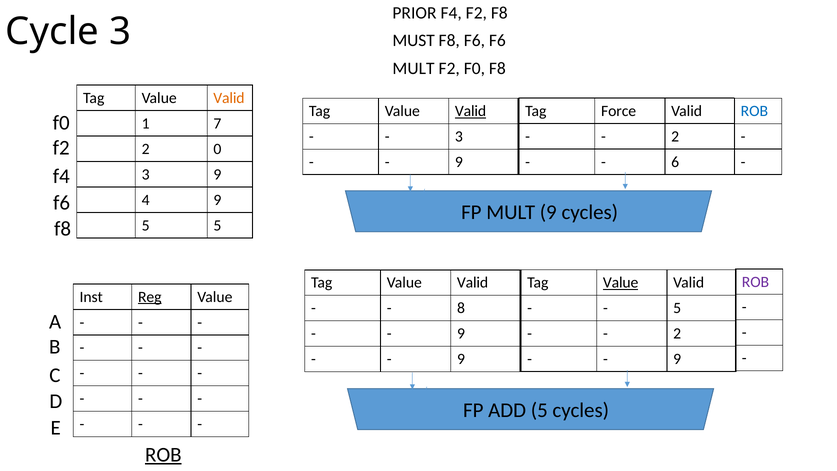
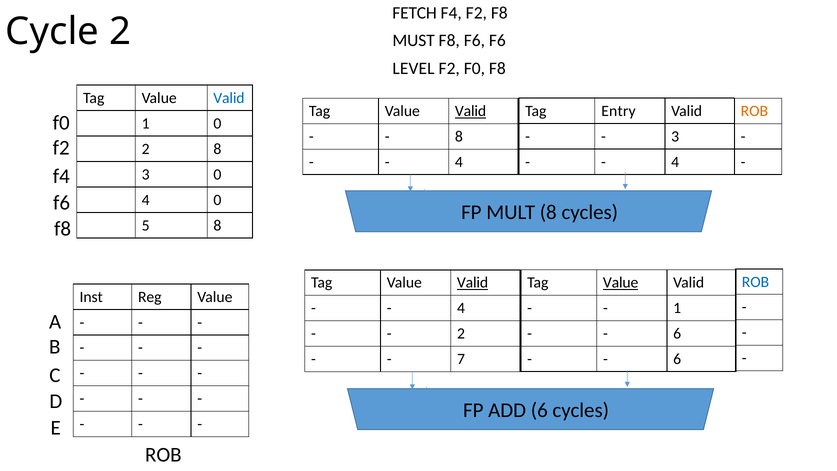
PRIOR: PRIOR -> FETCH (415, 13)
Cycle 3: 3 -> 2 (120, 32)
MULT: MULT -> LEVEL (413, 69)
Valid colour: orange -> blue (229, 98)
Force: Force -> Entry (618, 111)
ROB colour: blue -> orange (754, 111)
1 7: 7 -> 0 (217, 123)
2: 2 -> 3 (675, 136)
3: 3 -> 8 (459, 137)
2 0: 0 -> 8 (217, 149)
6: 6 -> 4 (675, 162)
9: 9 -> 4 (459, 162)
3 9: 9 -> 0 (217, 174)
4 9: 9 -> 0 (217, 200)
MULT 9: 9 -> 8 (548, 212)
5 5: 5 -> 8 (217, 225)
ROB colour: purple -> blue (755, 282)
Valid underline: none -> present (473, 283)
Reg underline: present -> none (150, 297)
5: 5 -> 1 (677, 308)
8: 8 -> 4 (461, 308)
2: 2 -> 6 (677, 333)
9: 9 -> 2 (461, 334)
9: 9 -> 6 (677, 359)
9: 9 -> 7 (461, 359)
ADD 5: 5 -> 6 (539, 410)
ROB underline: present -> none (163, 455)
